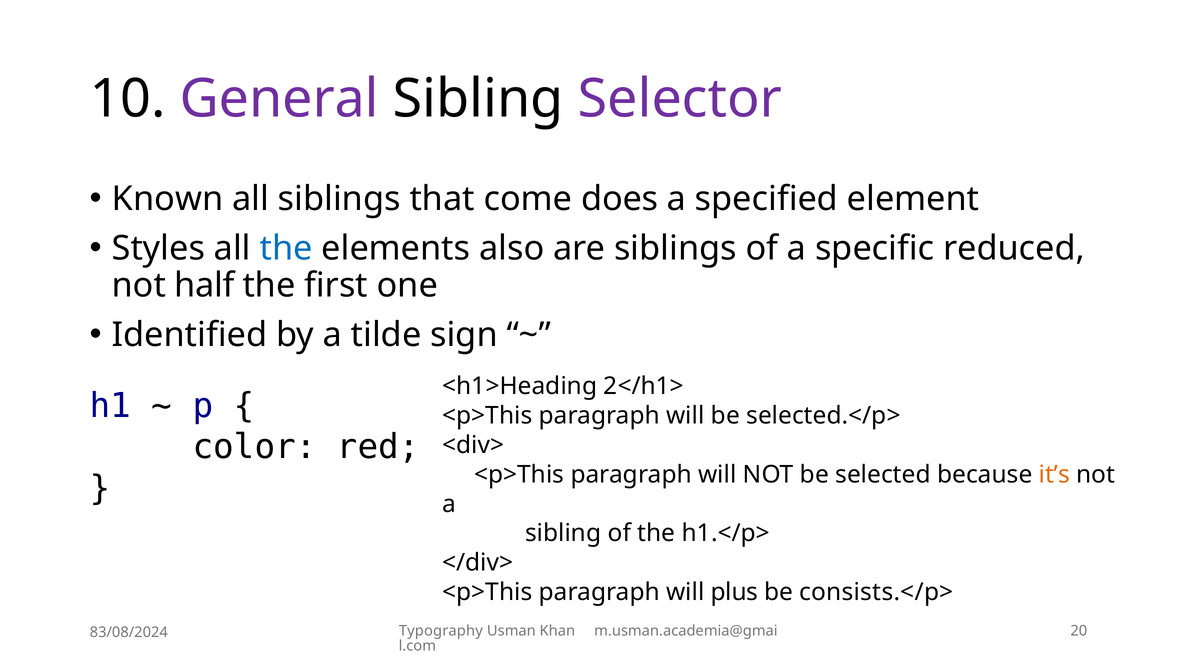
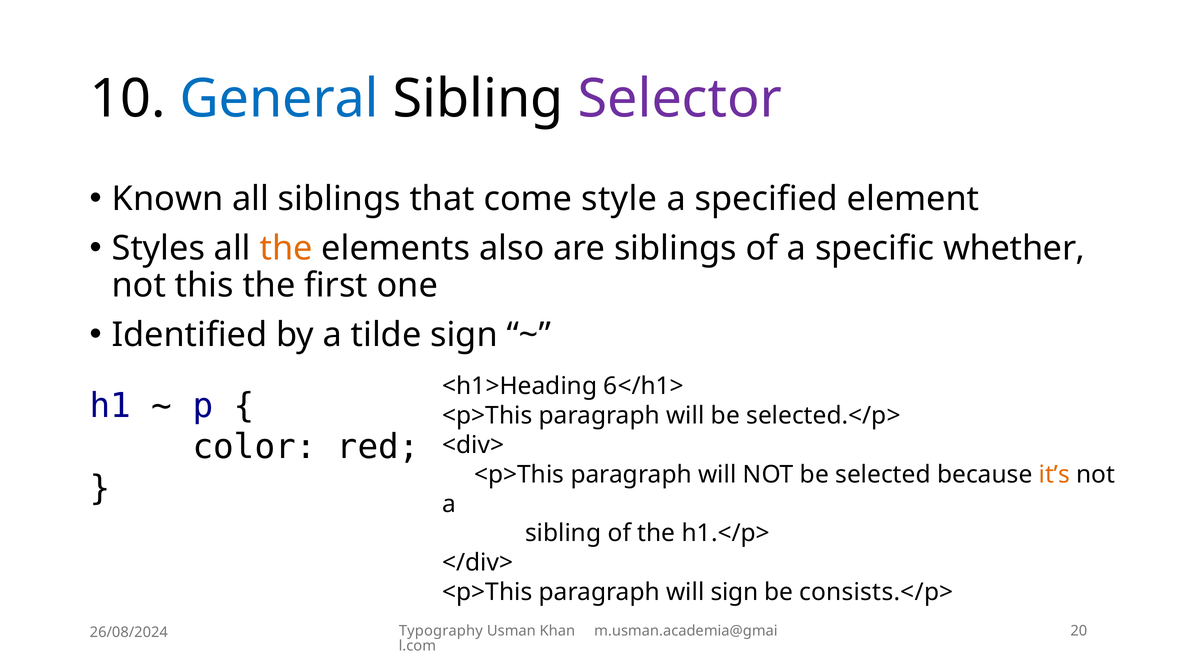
General colour: purple -> blue (279, 99)
does: does -> style (619, 199)
the colour: blue -> orange (286, 248)
reduced: reduced -> whether (1014, 248)
half: half -> this (204, 285)
2</h1>: 2</h1> -> 6</h1> (644, 386)
will plus: plus -> sign (734, 592)
83/08/2024: 83/08/2024 -> 26/08/2024 (129, 632)
